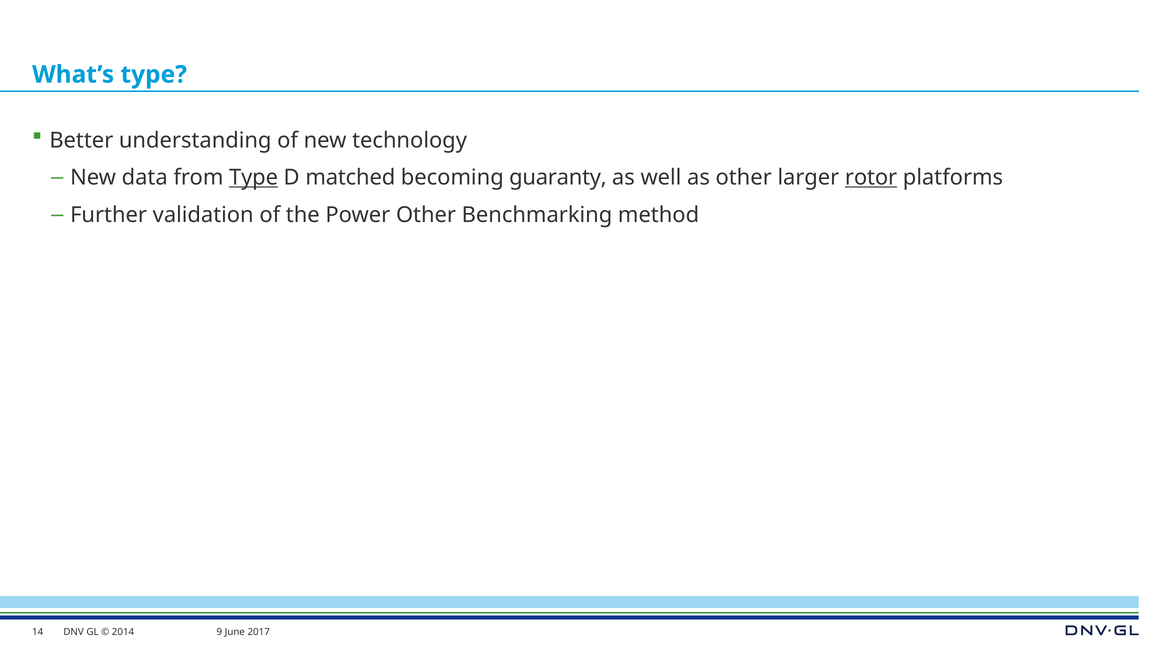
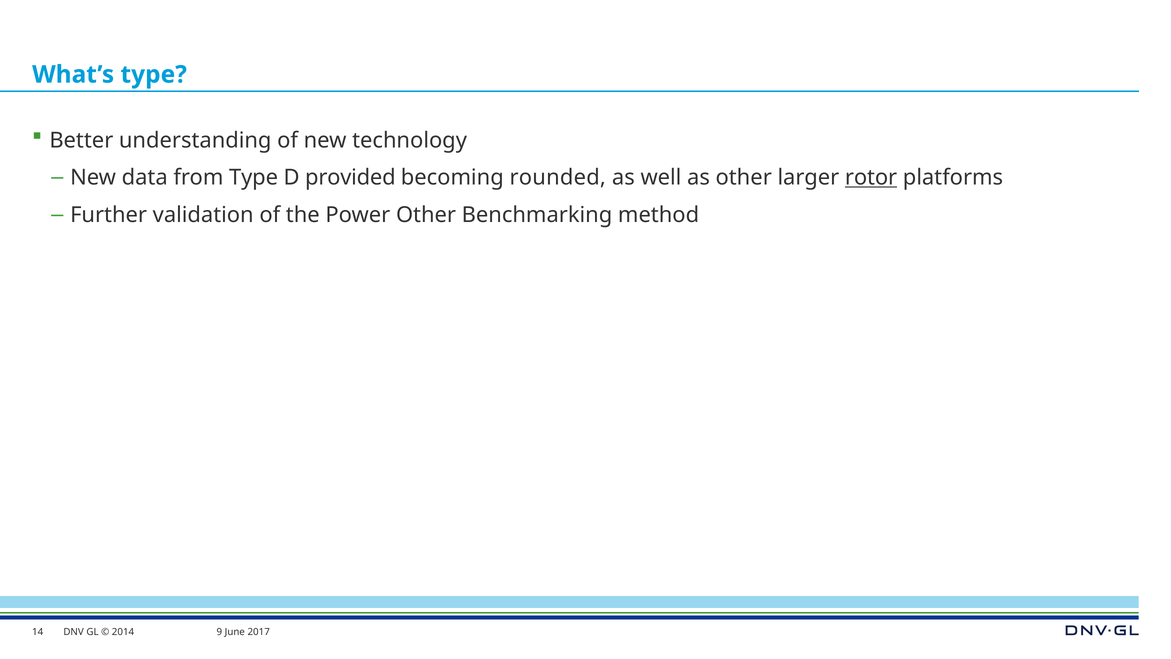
Type underline: present -> none (254, 178)
matched: matched -> provided (350, 178)
guaranty: guaranty -> rounded (558, 178)
